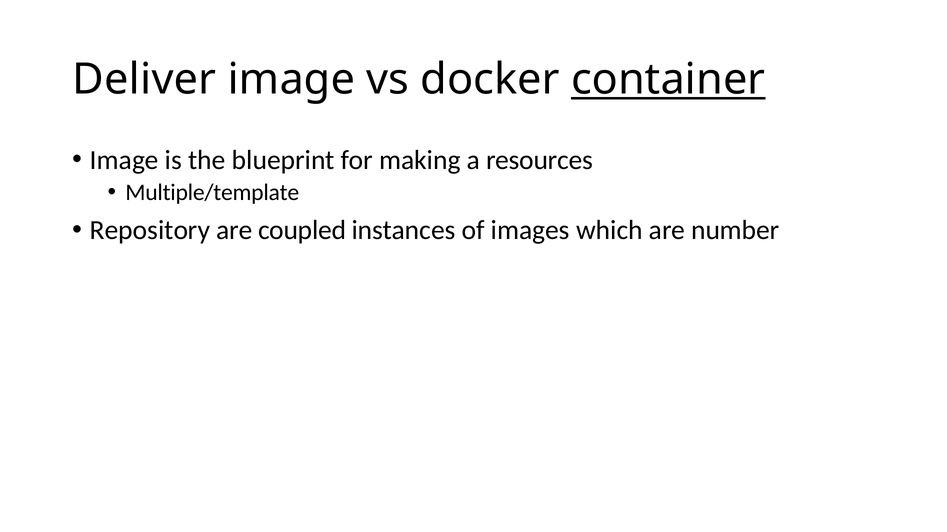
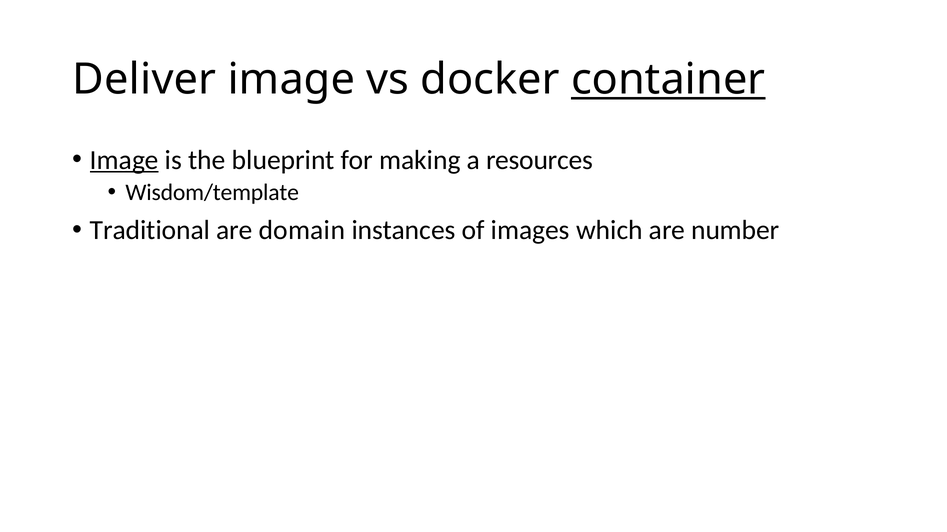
Image underline: none -> present (124, 160)
Multiple/template: Multiple/template -> Wisdom/template (212, 193)
Repository: Repository -> Traditional (150, 230)
coupled: coupled -> domain (302, 230)
